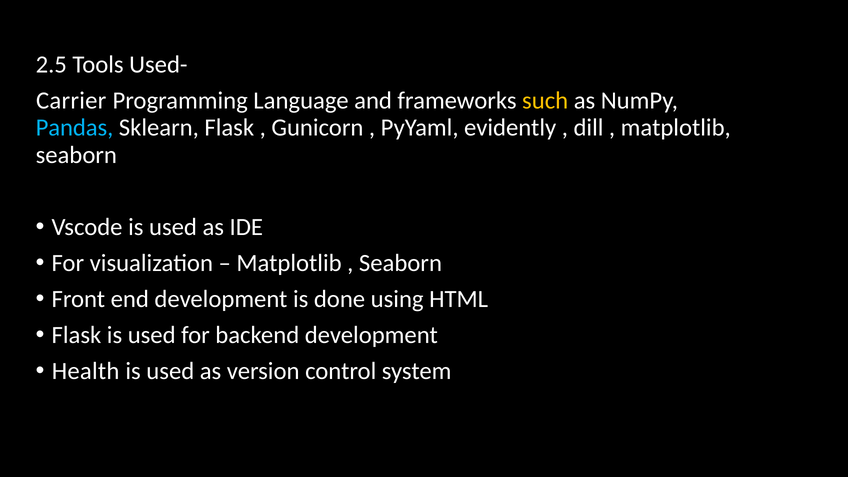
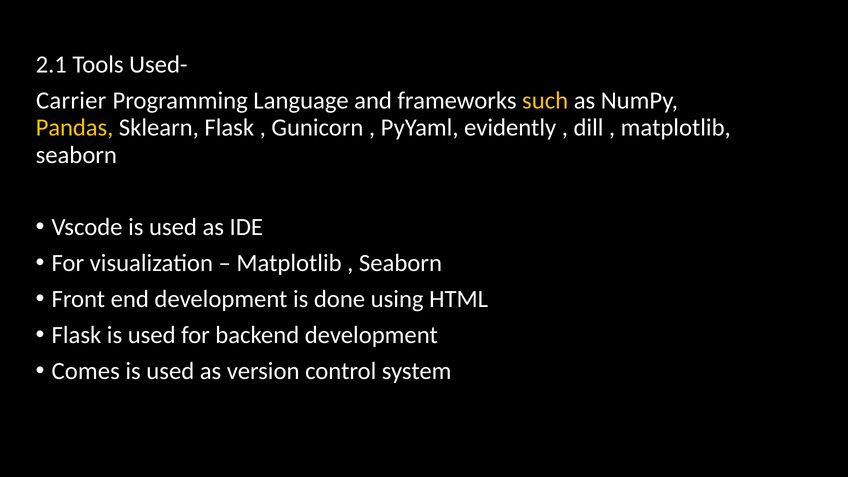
2.5: 2.5 -> 2.1 (51, 65)
Pandas colour: light blue -> yellow (74, 128)
Health: Health -> Comes (86, 371)
